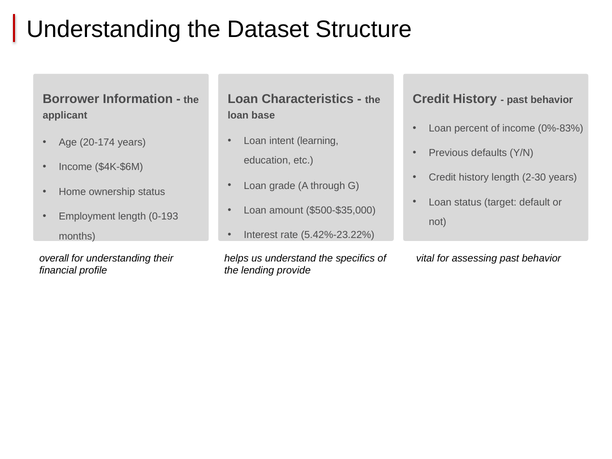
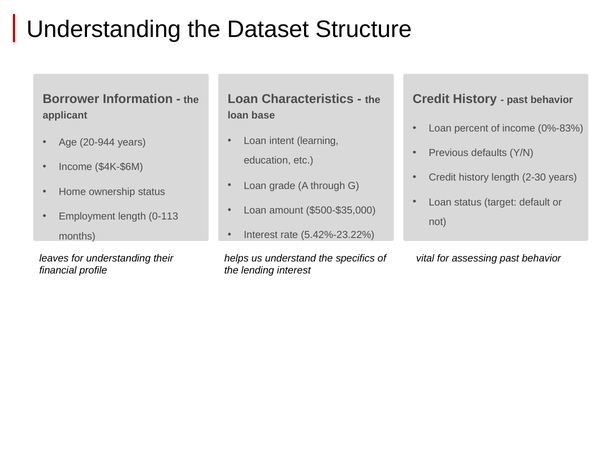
20-174: 20-174 -> 20-944 (97, 142)
0-193: 0-193 -> 0-113 (163, 216)
overall: overall -> leaves (54, 258)
lending provide: provide -> interest (294, 270)
